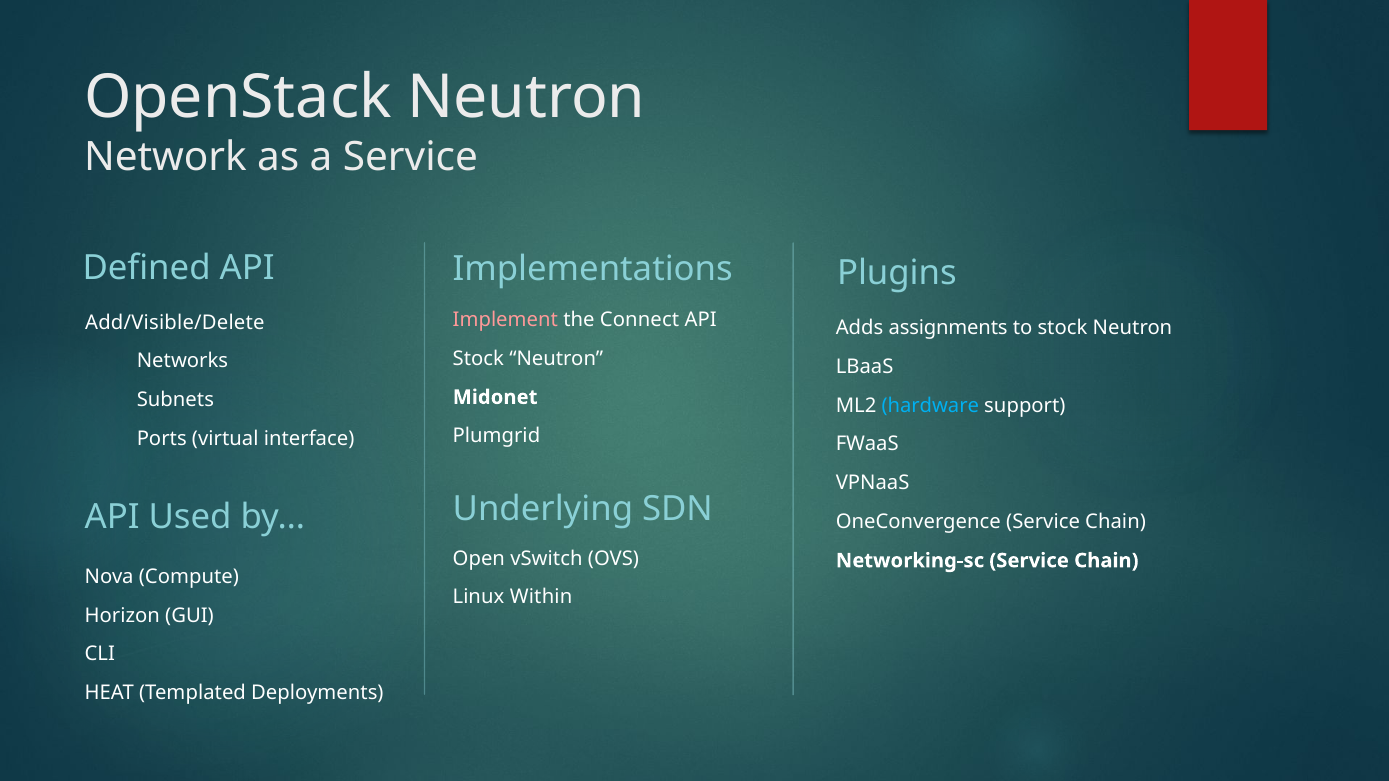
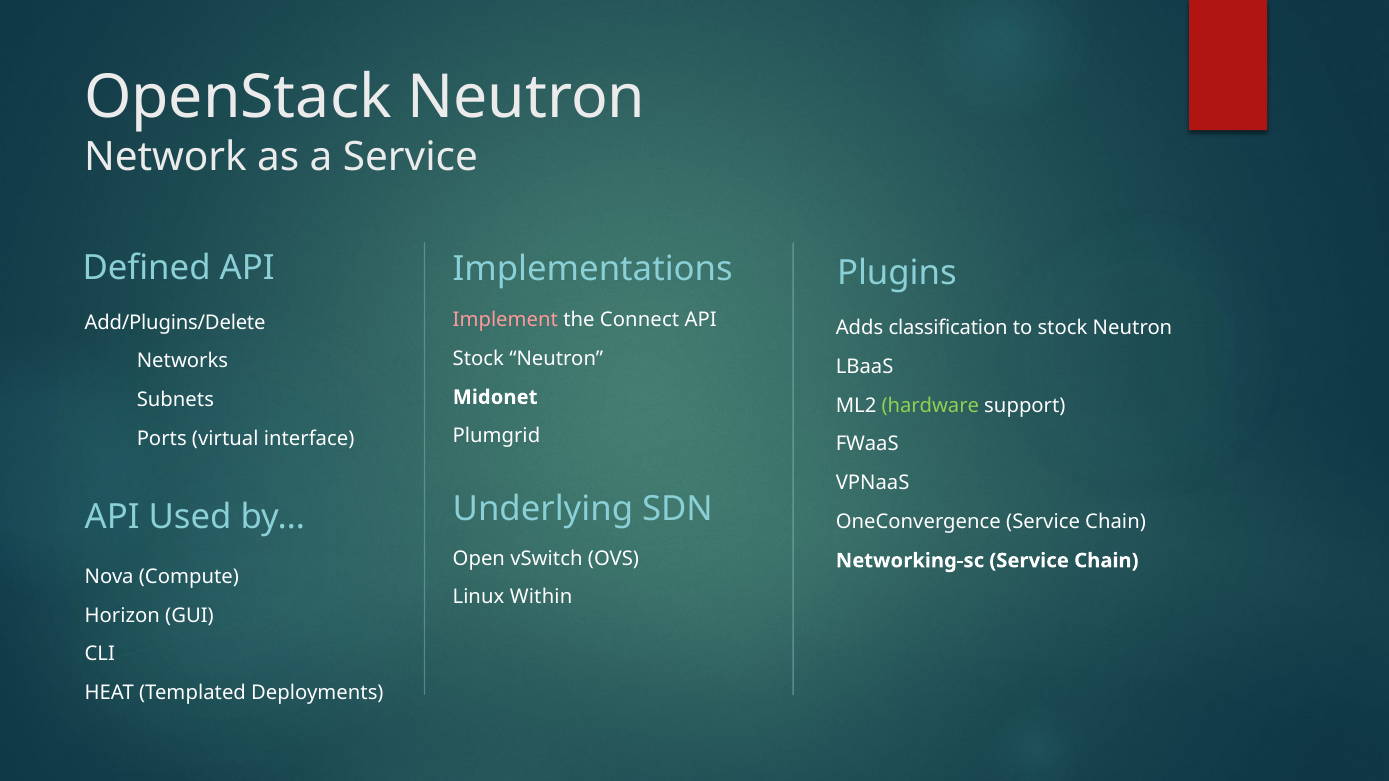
Add/Visible/Delete: Add/Visible/Delete -> Add/Plugins/Delete (175, 323)
assignments: assignments -> classification (948, 328)
hardware colour: light blue -> light green (930, 406)
